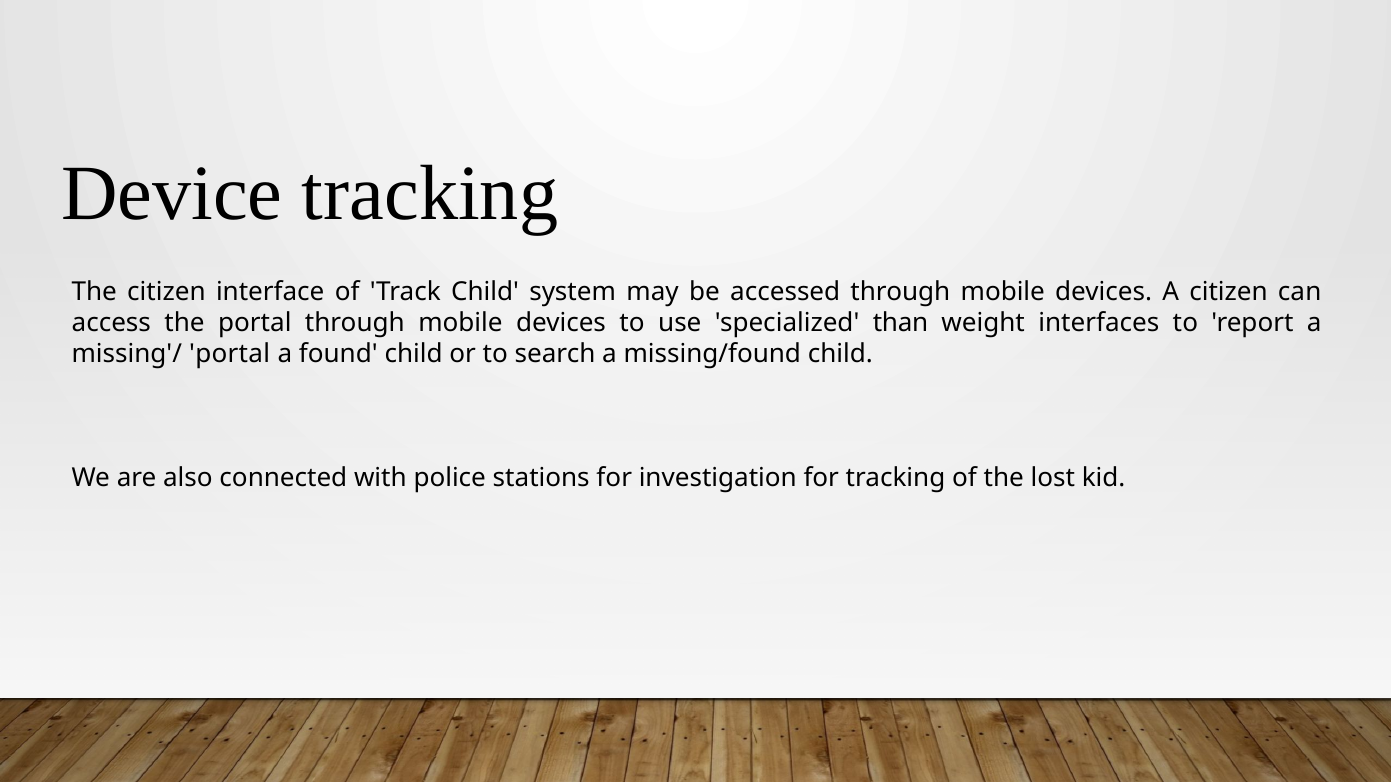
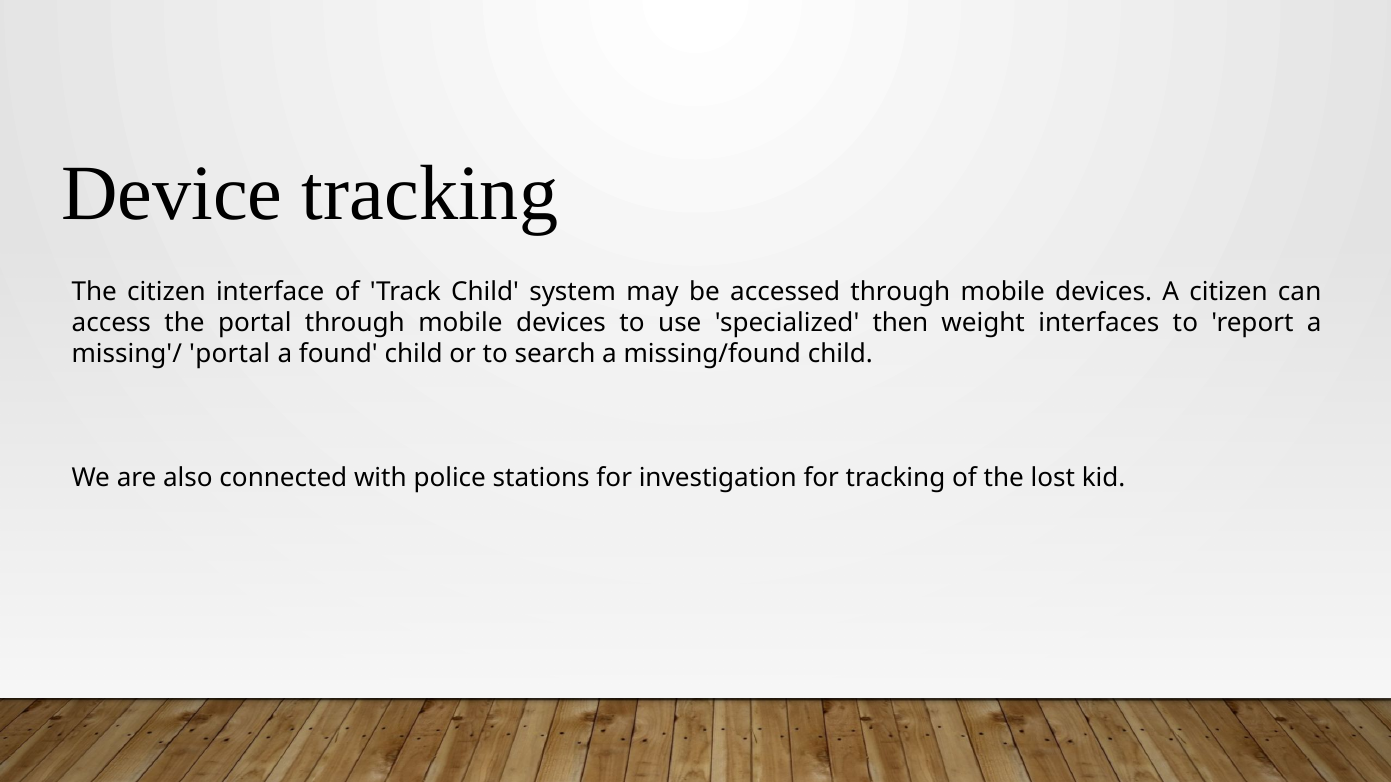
than: than -> then (901, 323)
